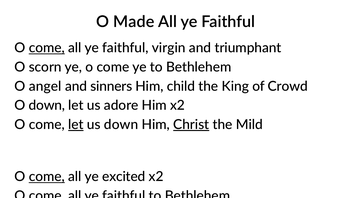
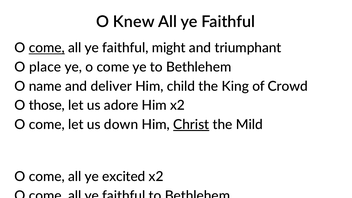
Made: Made -> Knew (134, 22)
virgin: virgin -> might (169, 48)
scorn: scorn -> place (45, 67)
angel: angel -> name (45, 86)
sinners: sinners -> deliver (111, 86)
O down: down -> those (47, 105)
let underline: present -> none (76, 125)
come underline: present -> none (47, 177)
